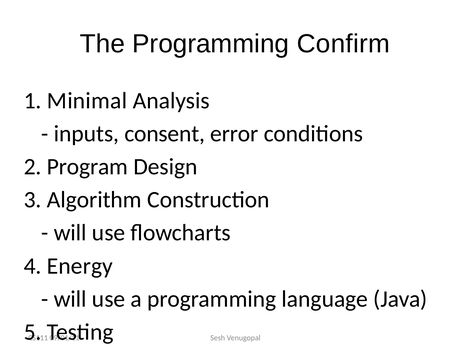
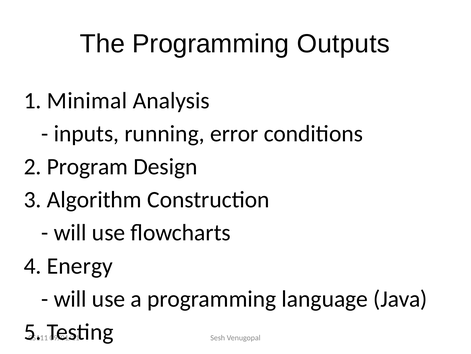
Confirm: Confirm -> Outputs (343, 44)
consent: consent -> running (165, 133)
